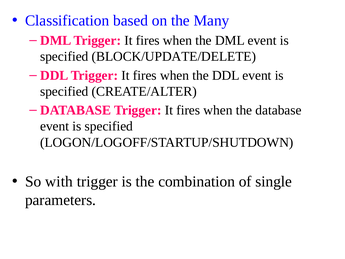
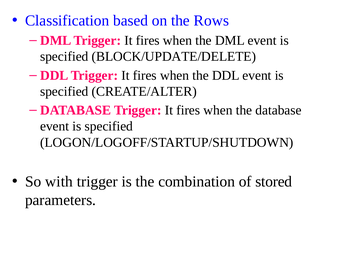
Many: Many -> Rows (211, 21)
single: single -> stored (274, 181)
